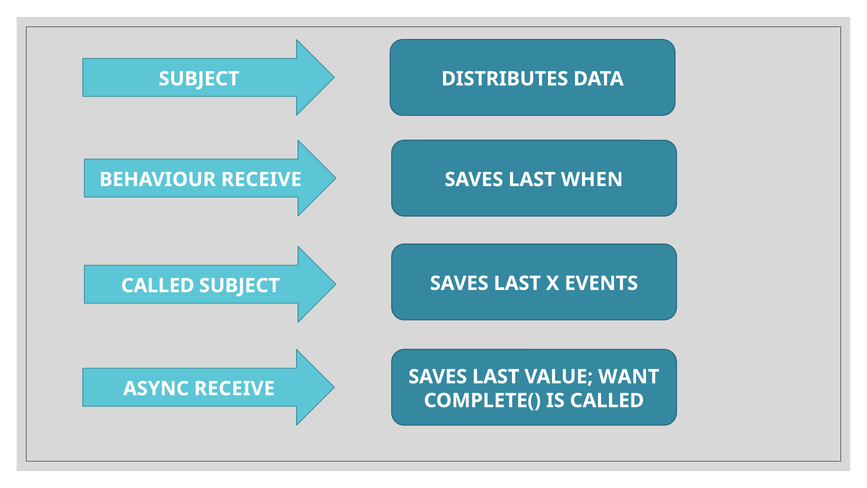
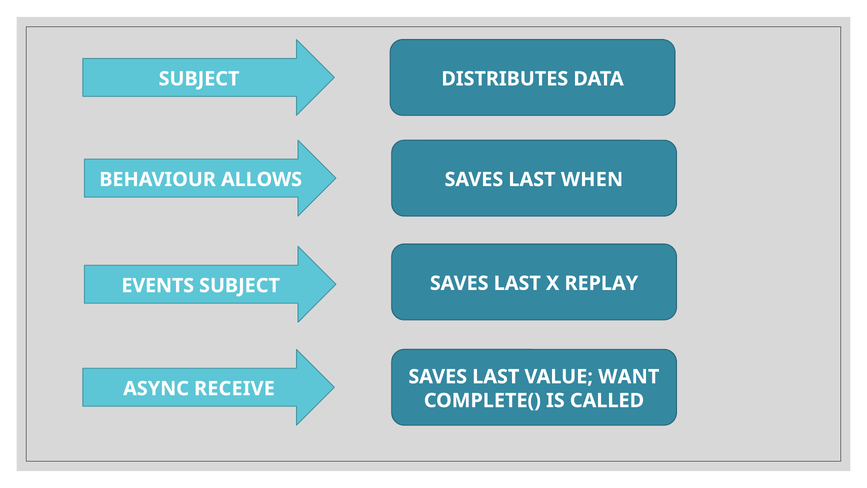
BEHAVIOUR RECEIVE: RECEIVE -> ALLOWS (262, 179)
EVENTS: EVENTS -> REPLAY (601, 283)
CALLED: CALLED -> EVENTS (158, 285)
